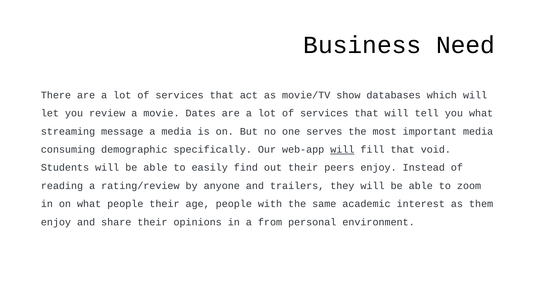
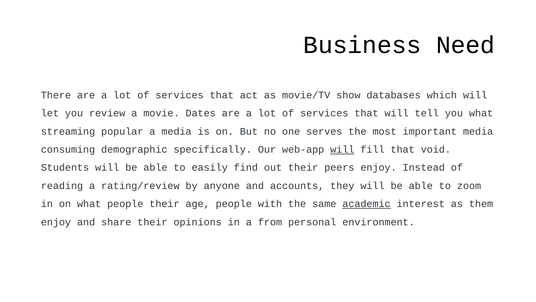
message: message -> popular (122, 131)
trailers: trailers -> accounts (297, 185)
academic underline: none -> present (366, 204)
